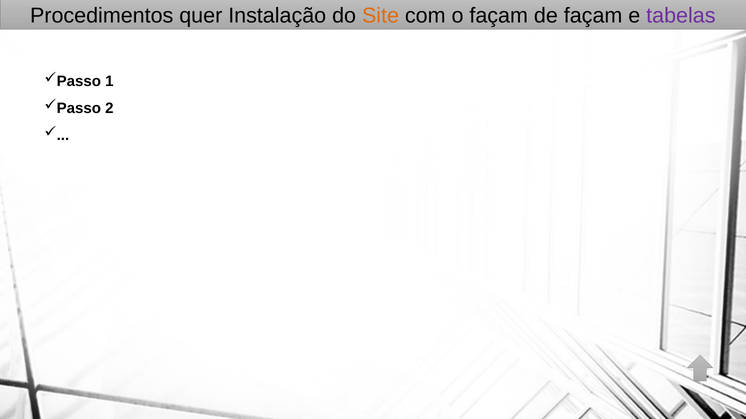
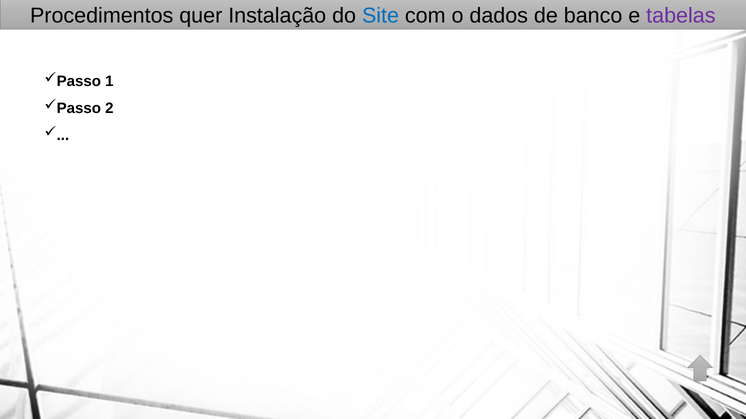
Site colour: orange -> blue (381, 16)
o façam: façam -> dados (499, 16)
de façam: façam -> banco (593, 16)
